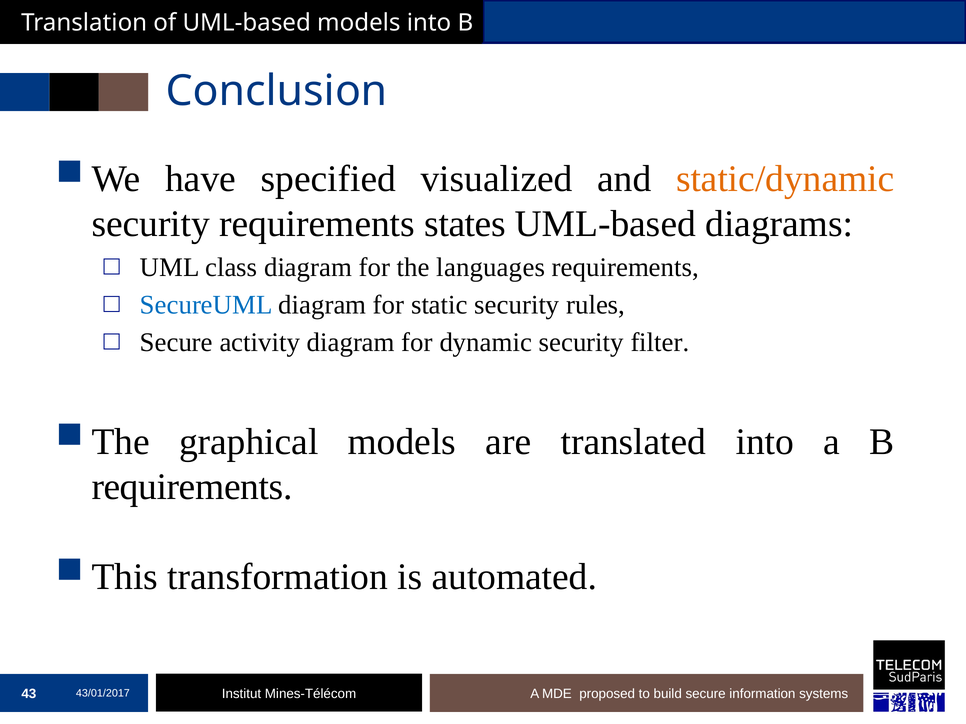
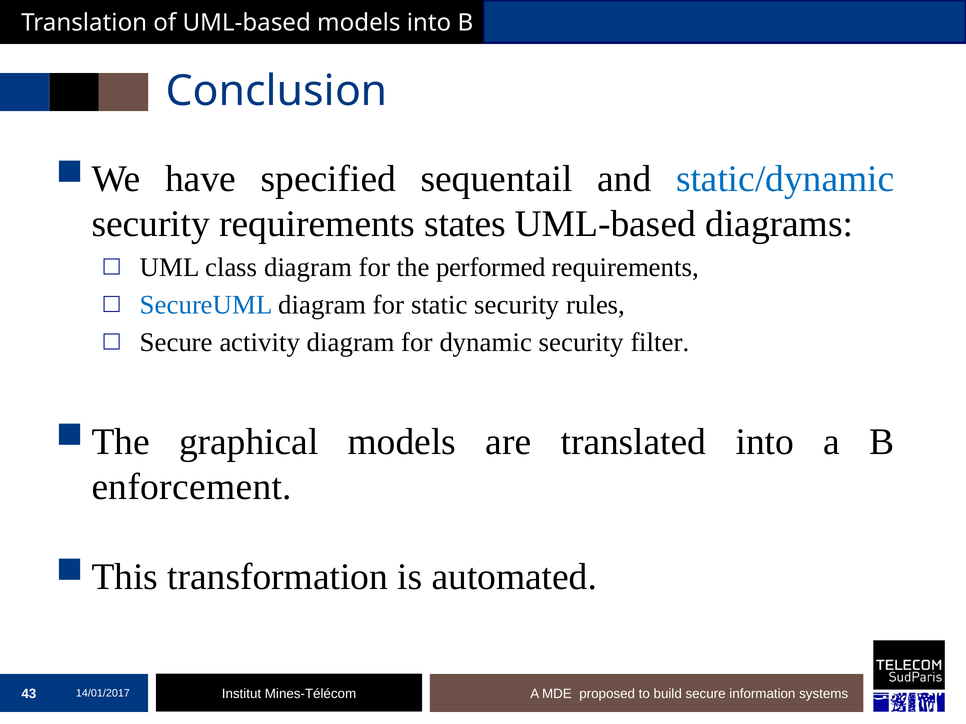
visualized: visualized -> sequentail (497, 179)
static/dynamic colour: orange -> blue (785, 179)
languages: languages -> performed (491, 267)
requirements: requirements -> enforcement (192, 487)
43/01/2017: 43/01/2017 -> 14/01/2017 (103, 694)
